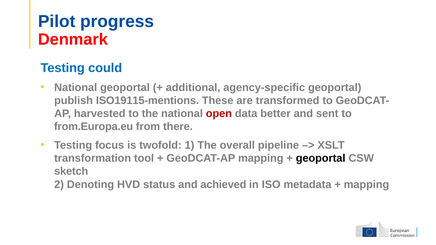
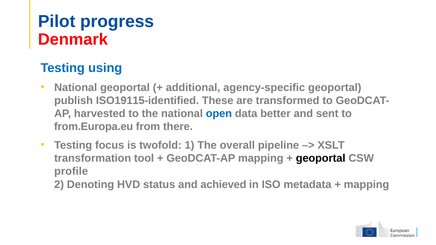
could: could -> using (105, 68)
ISO19115-mentions: ISO19115-mentions -> ISO19115-identified (147, 101)
open colour: red -> blue (219, 114)
sketch: sketch -> profile (71, 172)
